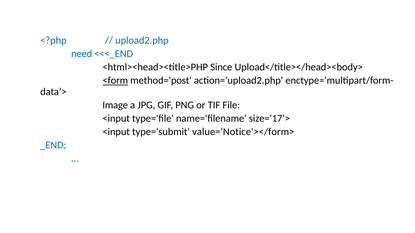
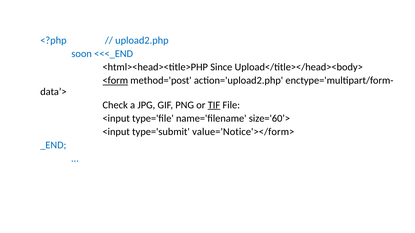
need: need -> soon (82, 54)
Image: Image -> Check (115, 105)
TIF underline: none -> present (214, 105)
size='17’>: size='17’> -> size='60’> (269, 119)
